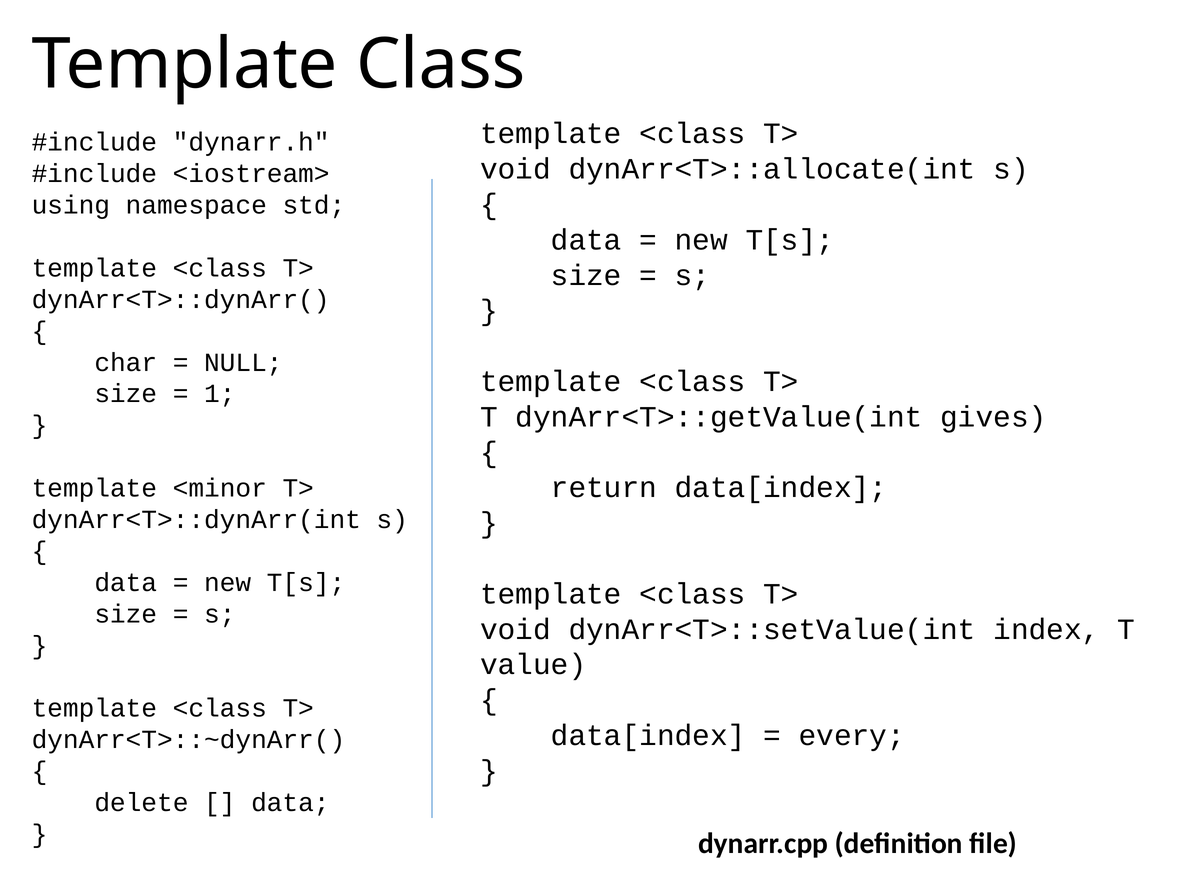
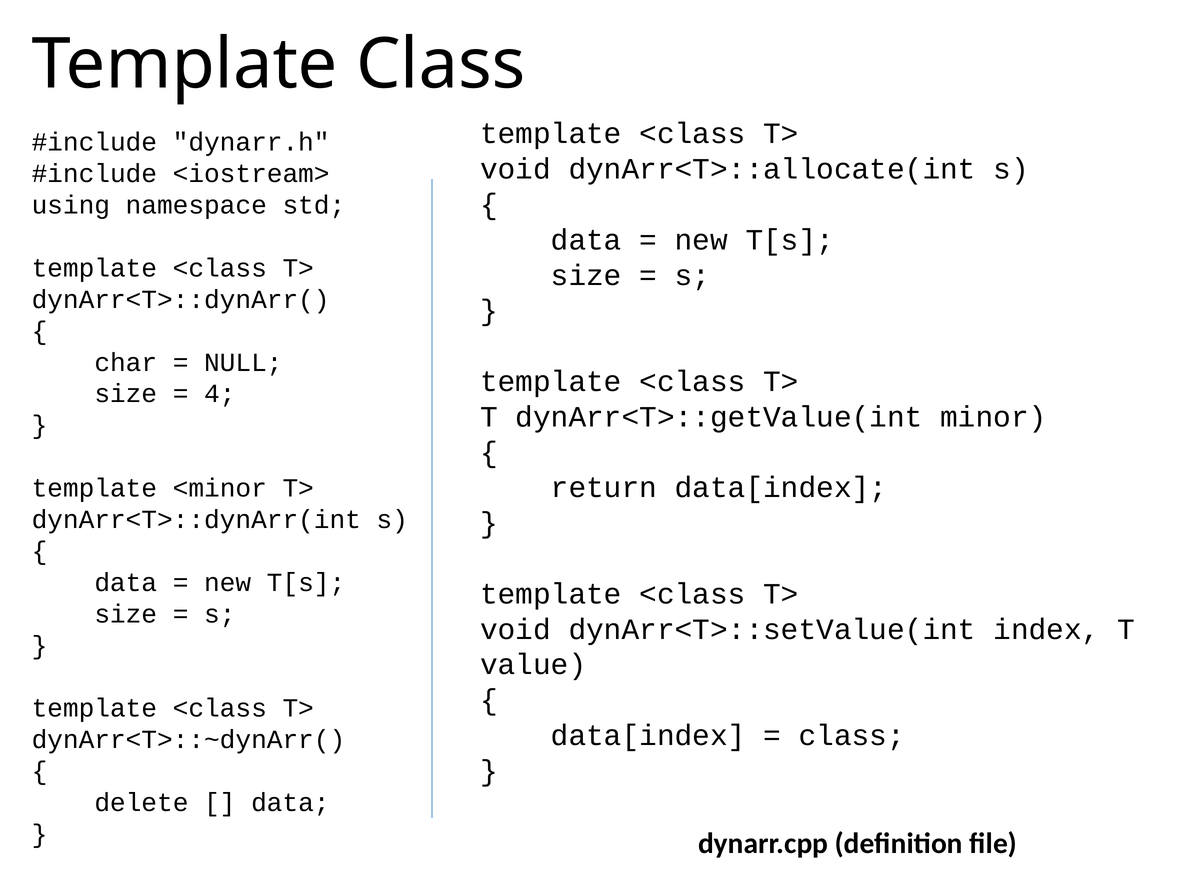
1: 1 -> 4 (220, 394)
gives: gives -> minor (993, 417)
every: every -> class (852, 735)
